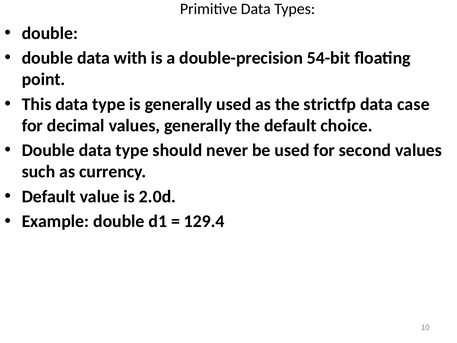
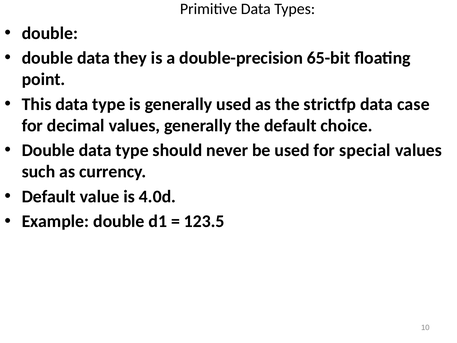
with: with -> they (130, 58)
54-bit: 54-bit -> 65-bit (329, 58)
second: second -> special (365, 150)
2.0d: 2.0d -> 4.0d (157, 196)
129.4: 129.4 -> 123.5 (204, 221)
